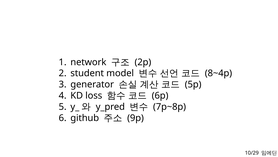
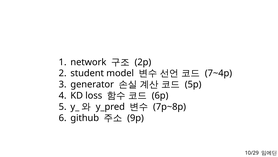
8~4p: 8~4p -> 7~4p (218, 73)
